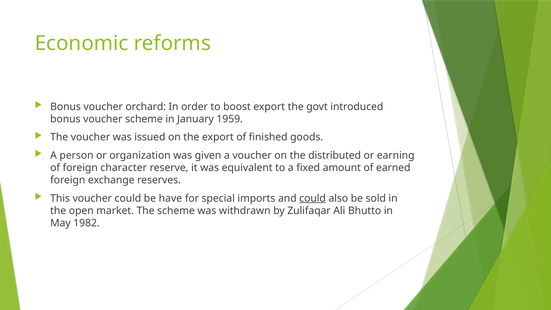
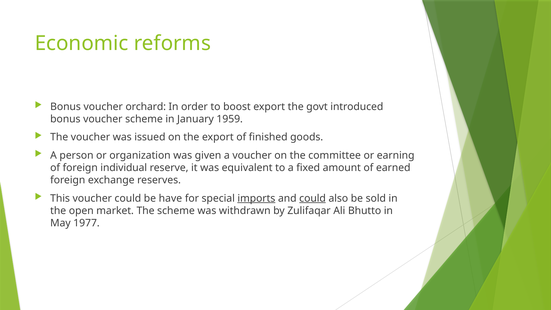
distributed: distributed -> committee (335, 155)
character: character -> individual (124, 168)
imports underline: none -> present (256, 198)
1982: 1982 -> 1977 (86, 223)
